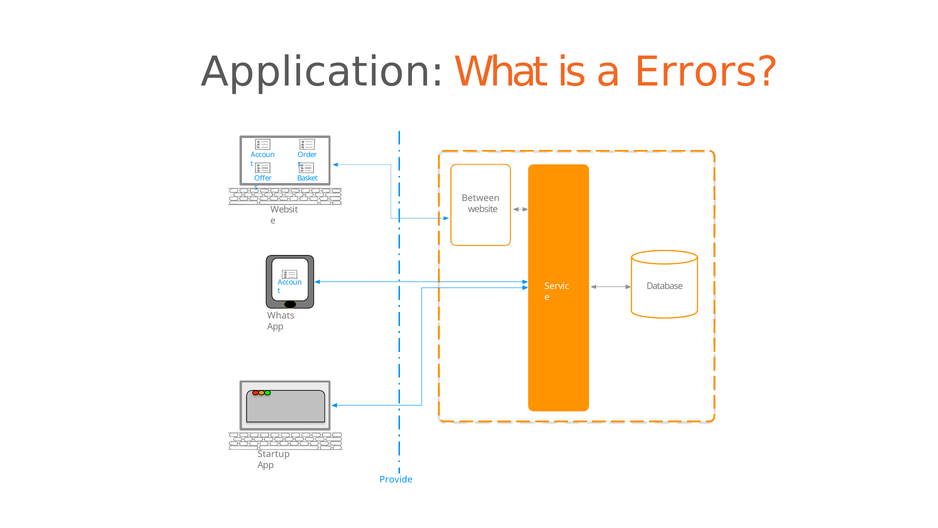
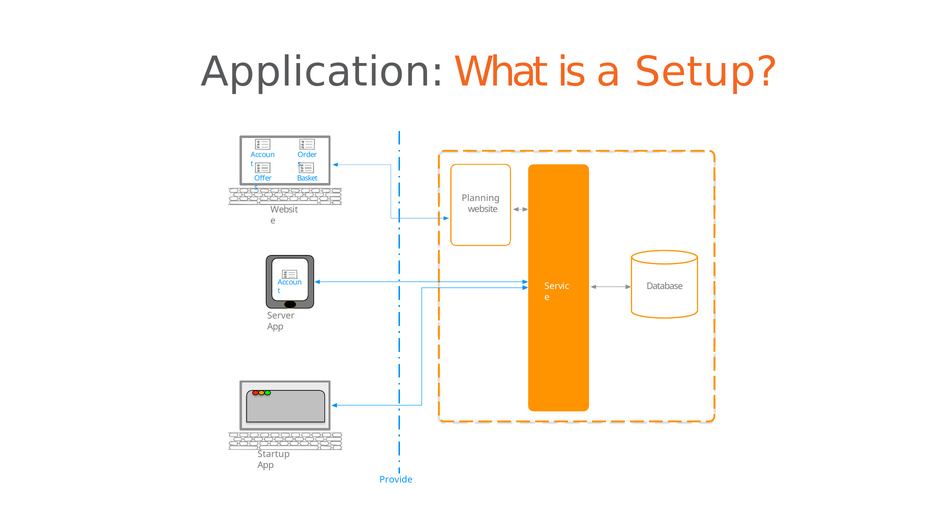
Errors: Errors -> Setup (706, 72)
Between: Between -> Planning (481, 198)
Whats: Whats -> Server (281, 316)
